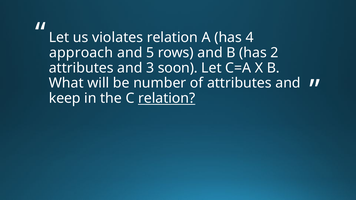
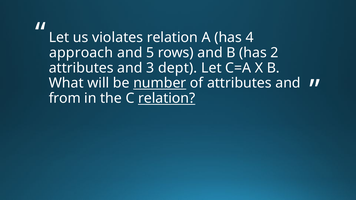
soon: soon -> dept (178, 68)
number underline: none -> present (160, 83)
keep: keep -> from (65, 98)
